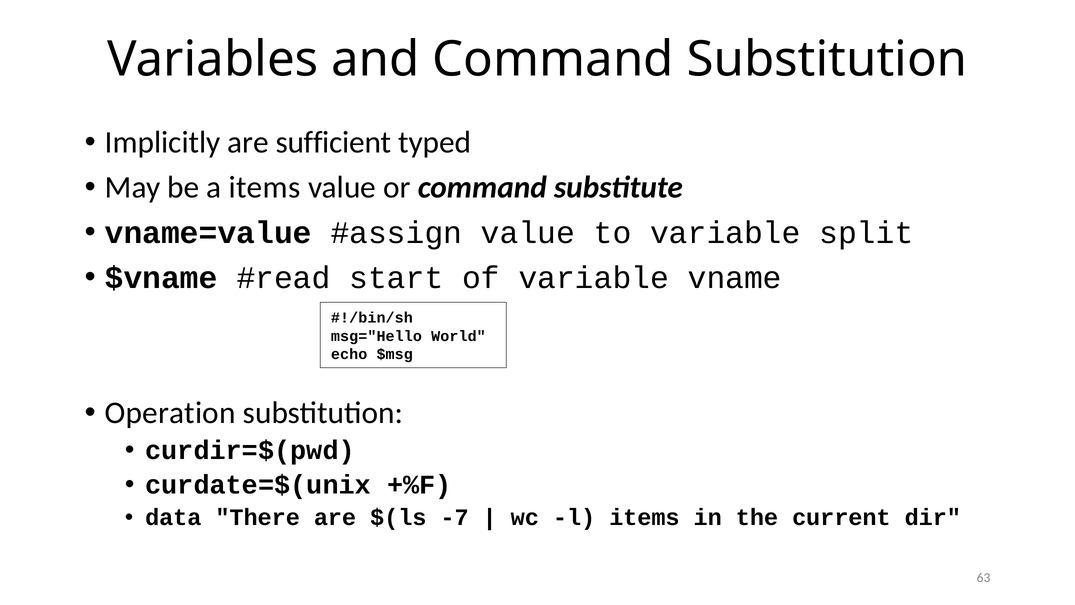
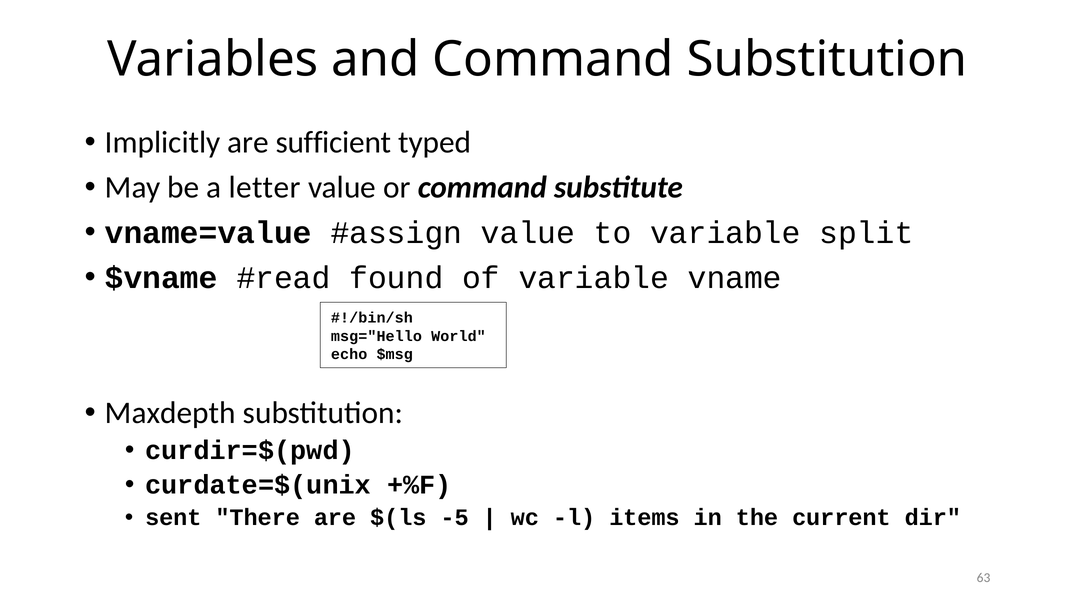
a items: items -> letter (265, 188)
start: start -> found (396, 278)
Operation: Operation -> Maxdepth (170, 413)
data: data -> sent (173, 517)
-7: -7 -> -5 (455, 517)
